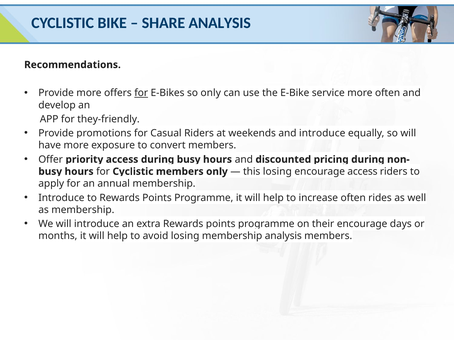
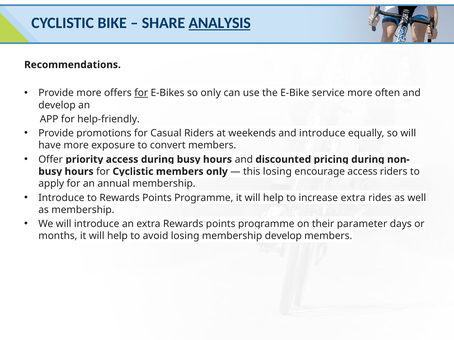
ANALYSIS underline: none -> present (220, 23)
they-friendly: they-friendly -> help-friendly (108, 119)
increase often: often -> extra (353, 198)
encourage: encourage -> parameter (362, 224)
membership analysis: analysis -> develop (283, 236)
